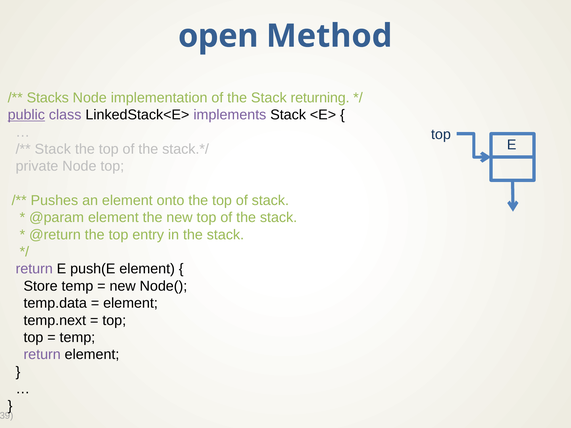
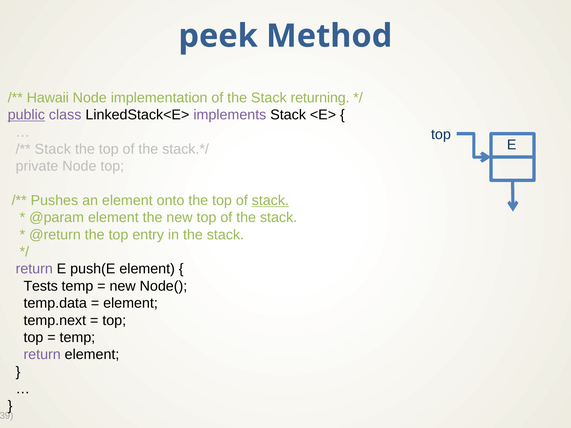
open: open -> peek (218, 36)
Stacks: Stacks -> Hawaii (48, 98)
stack underline: none -> present (270, 201)
Store: Store -> Tests (41, 286)
